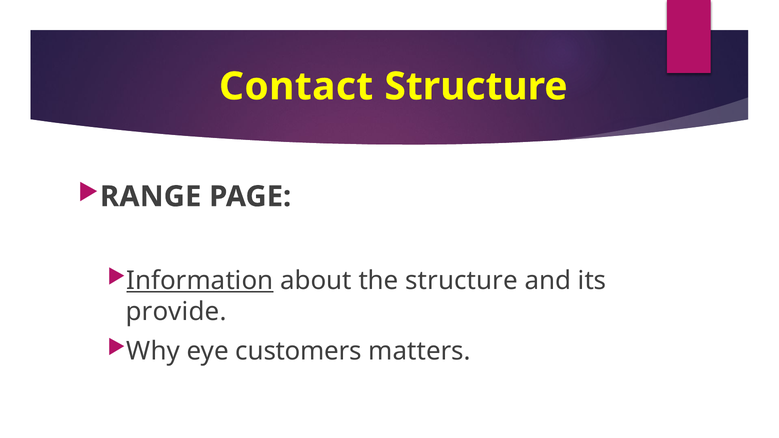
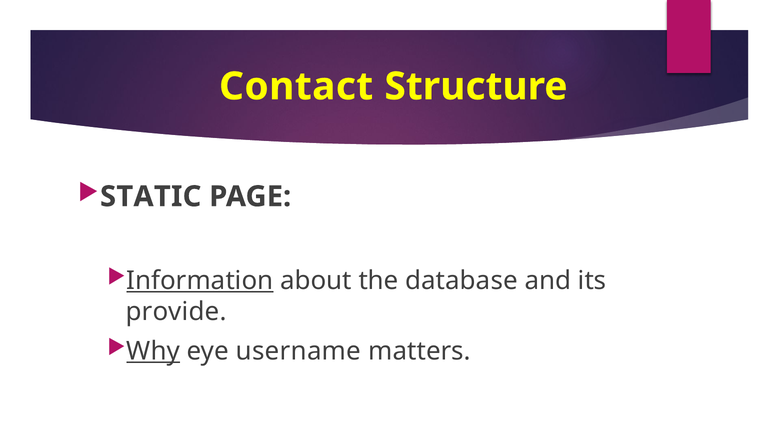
RANGE: RANGE -> STATIC (151, 197)
the structure: structure -> database (462, 281)
Why underline: none -> present (153, 351)
customers: customers -> username (298, 351)
